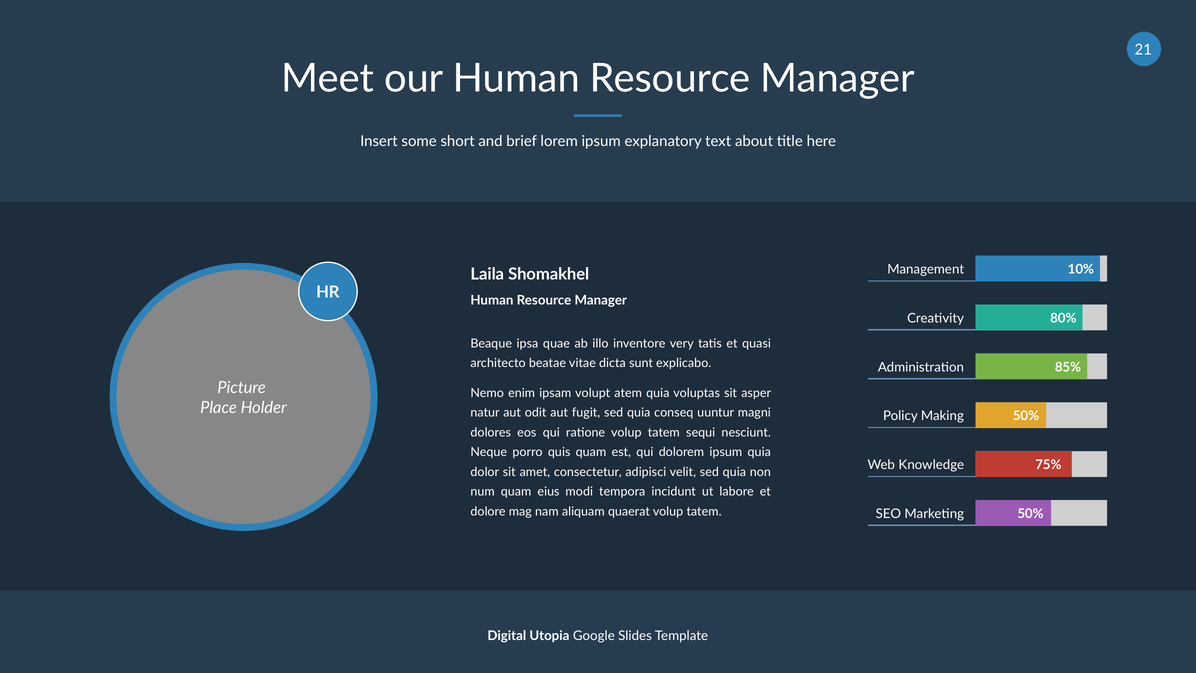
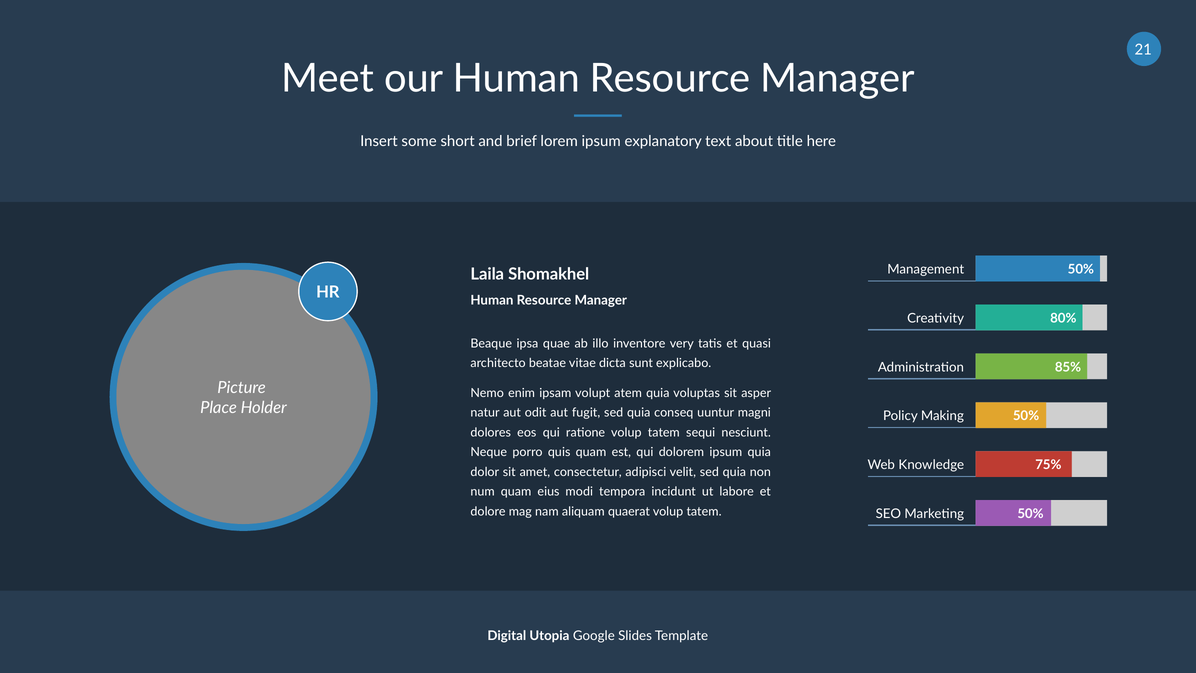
Management 10%: 10% -> 50% (1081, 269)
